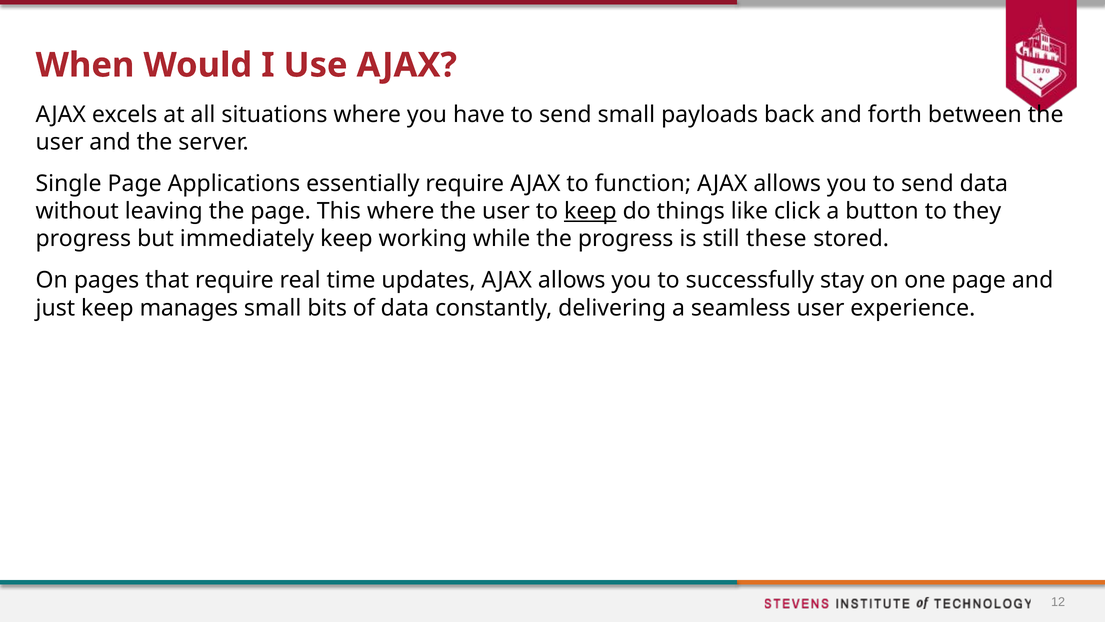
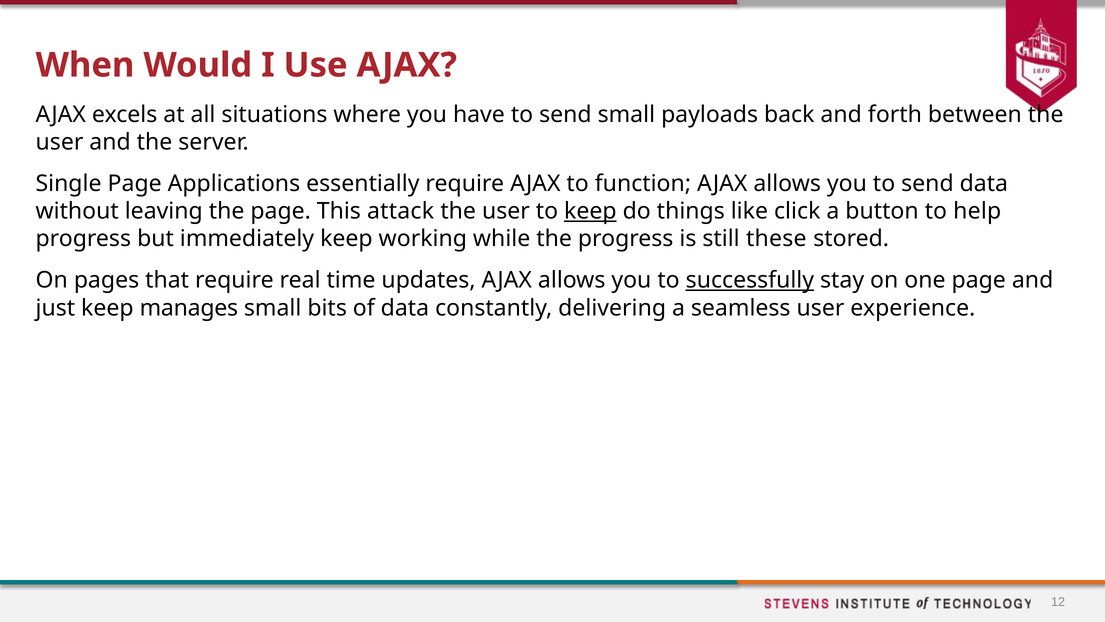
This where: where -> attack (401, 211)
they: they -> help (977, 211)
successfully underline: none -> present (750, 280)
